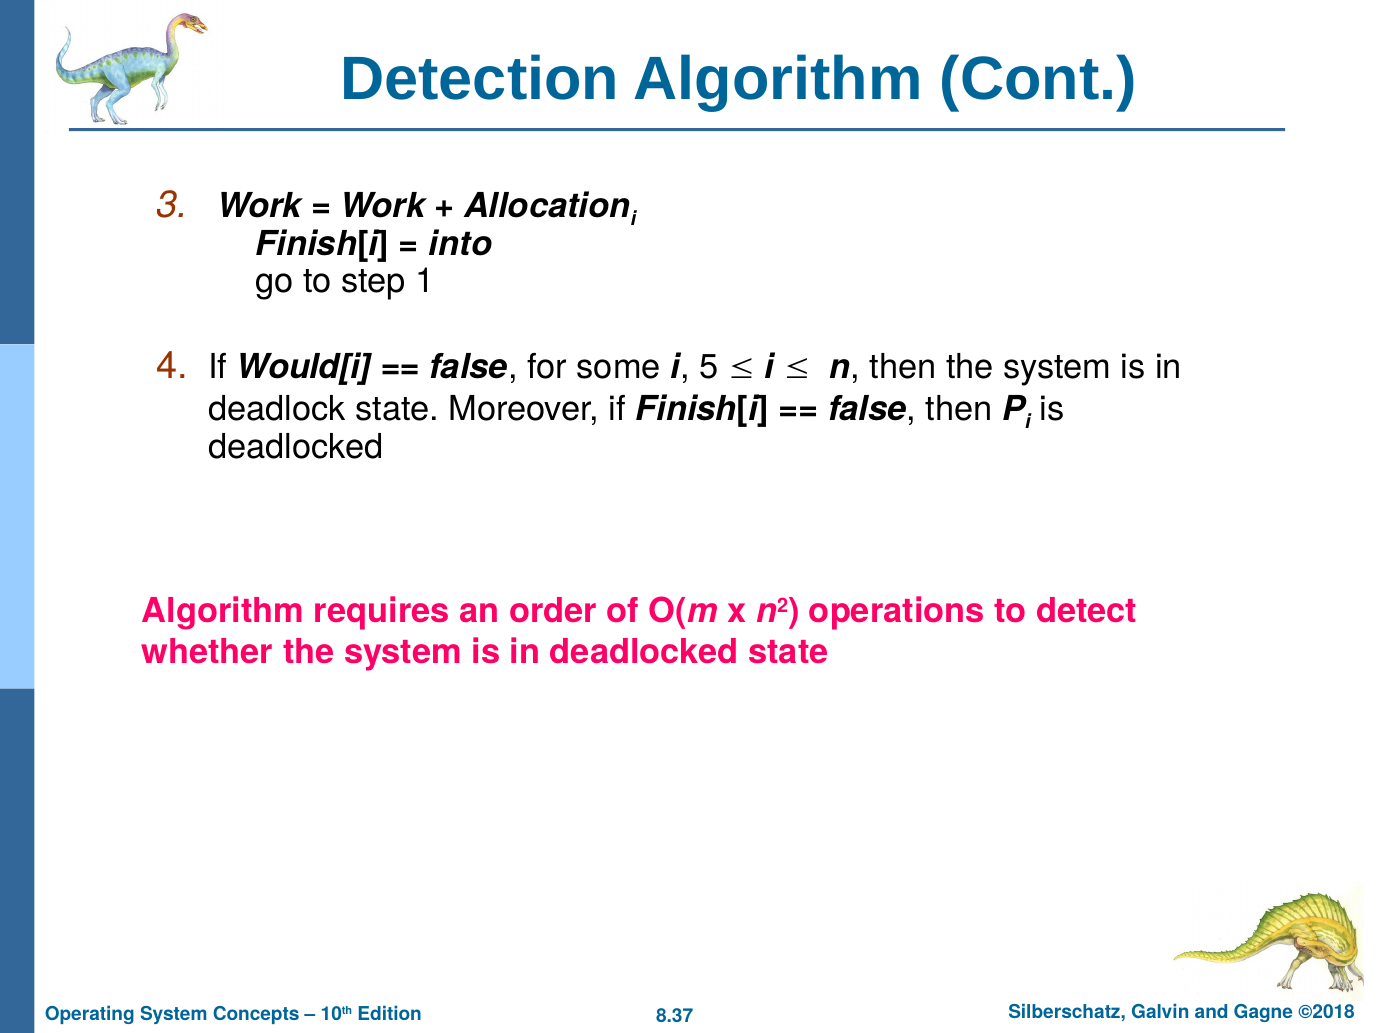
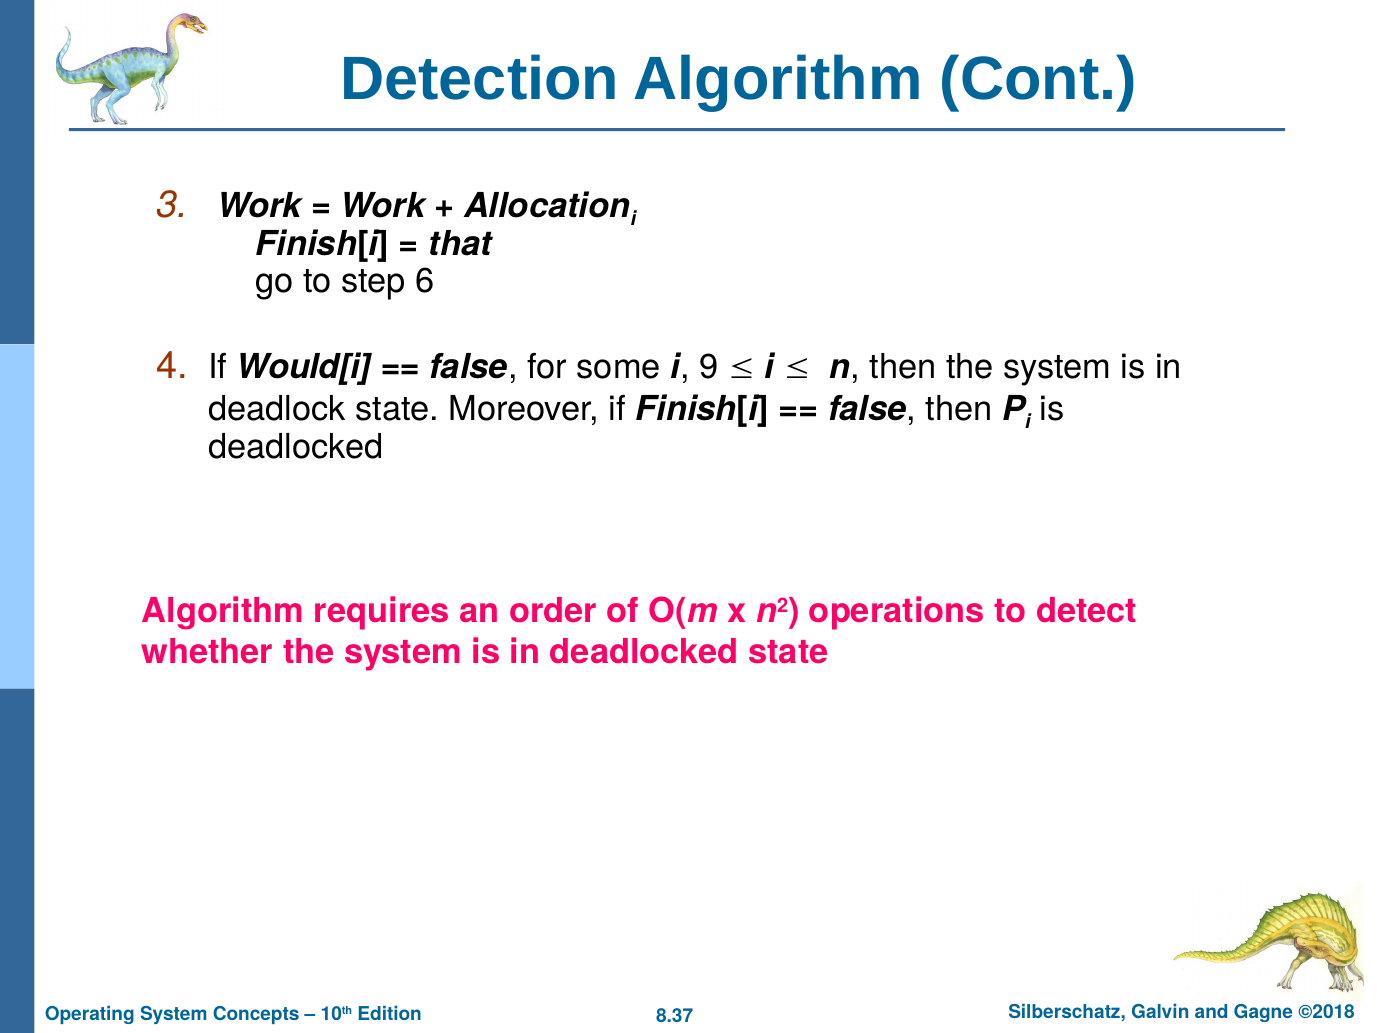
into: into -> that (460, 244)
1: 1 -> 6 (425, 281)
5: 5 -> 9 (709, 368)
